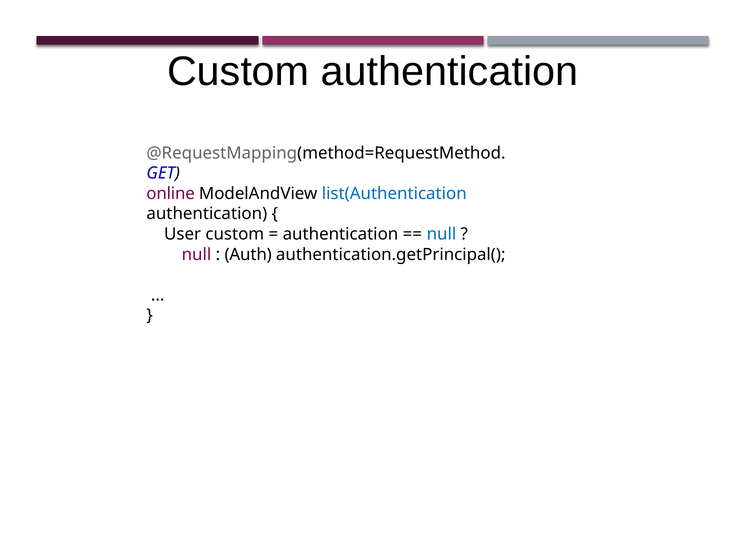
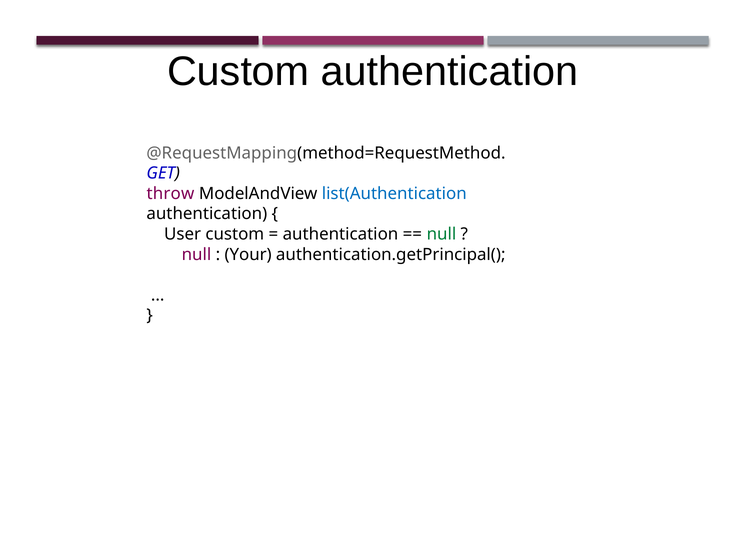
online: online -> throw (170, 194)
null colour: blue -> green (441, 234)
Auth: Auth -> Your (248, 255)
